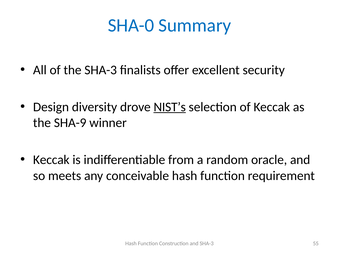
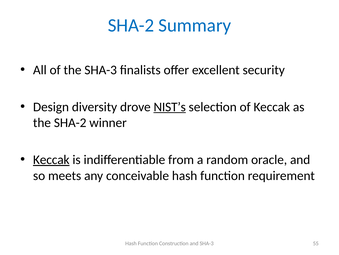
SHA-0: SHA-0 -> SHA-2 (131, 25)
the SHA-9: SHA-9 -> SHA-2 (70, 122)
Keccak underline: none -> present (51, 159)
